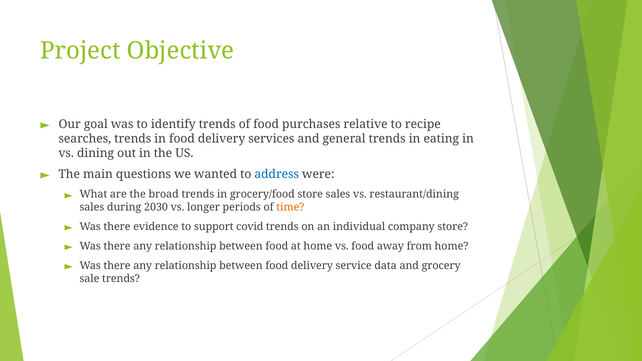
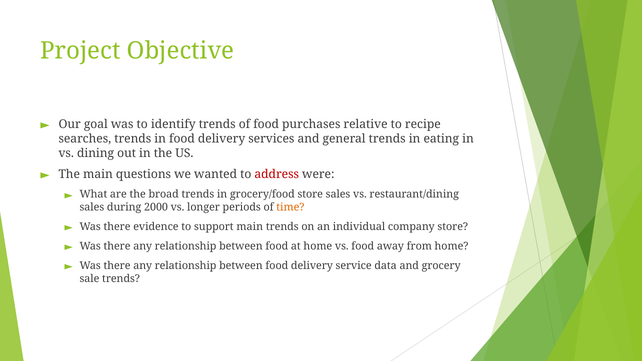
address colour: blue -> red (277, 174)
2030: 2030 -> 2000 (156, 207)
support covid: covid -> main (250, 227)
